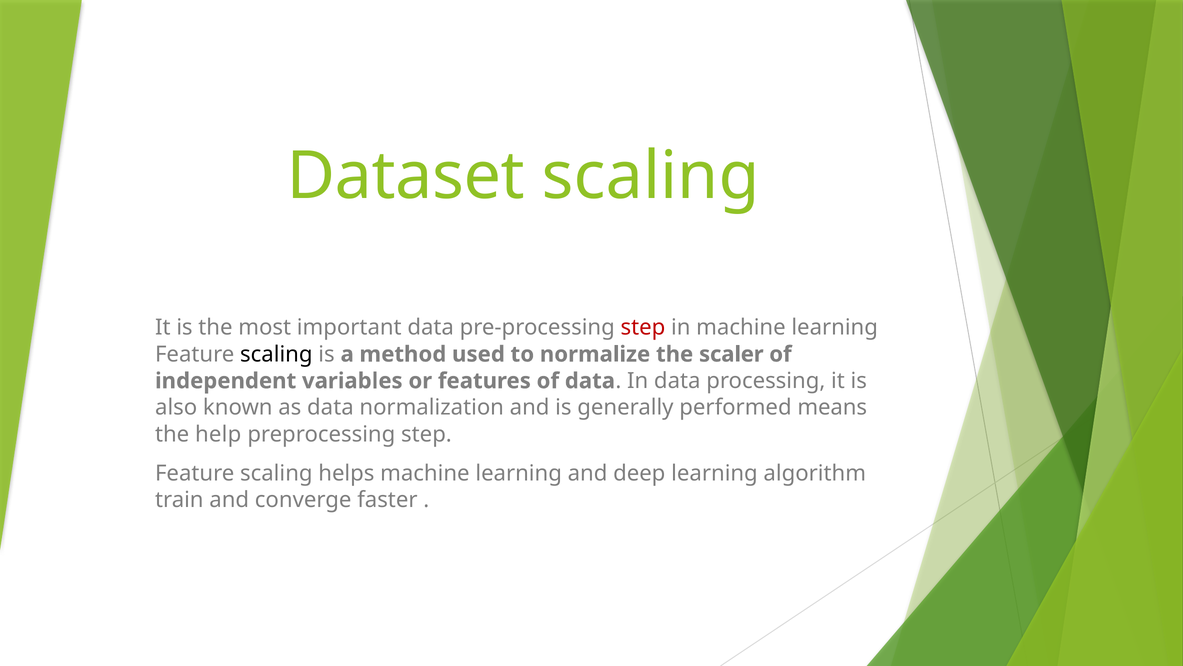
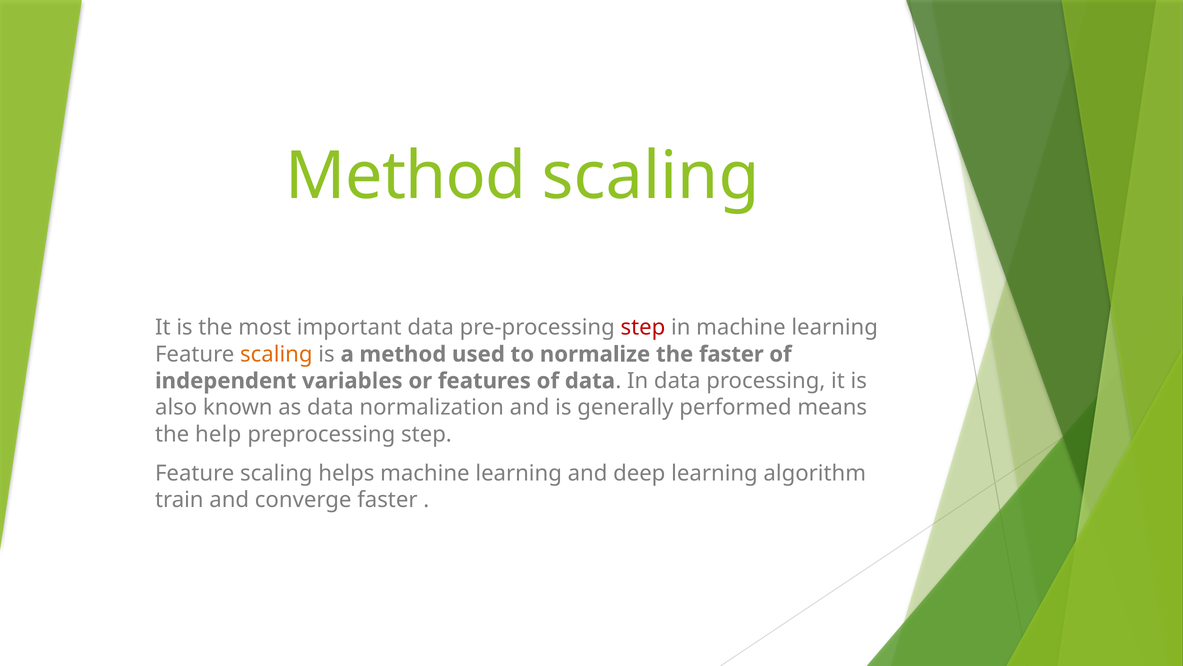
Dataset: Dataset -> Method (406, 176)
scaling colour: black -> orange (276, 354)
the scaler: scaler -> faster (731, 354)
